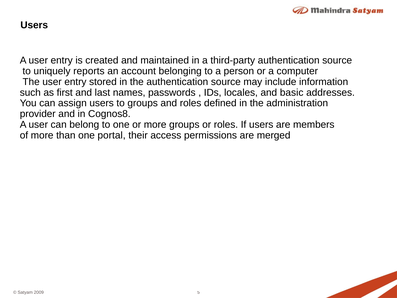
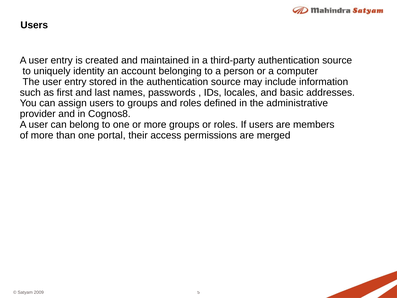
reports: reports -> identity (89, 71)
administration: administration -> administrative (297, 103)
